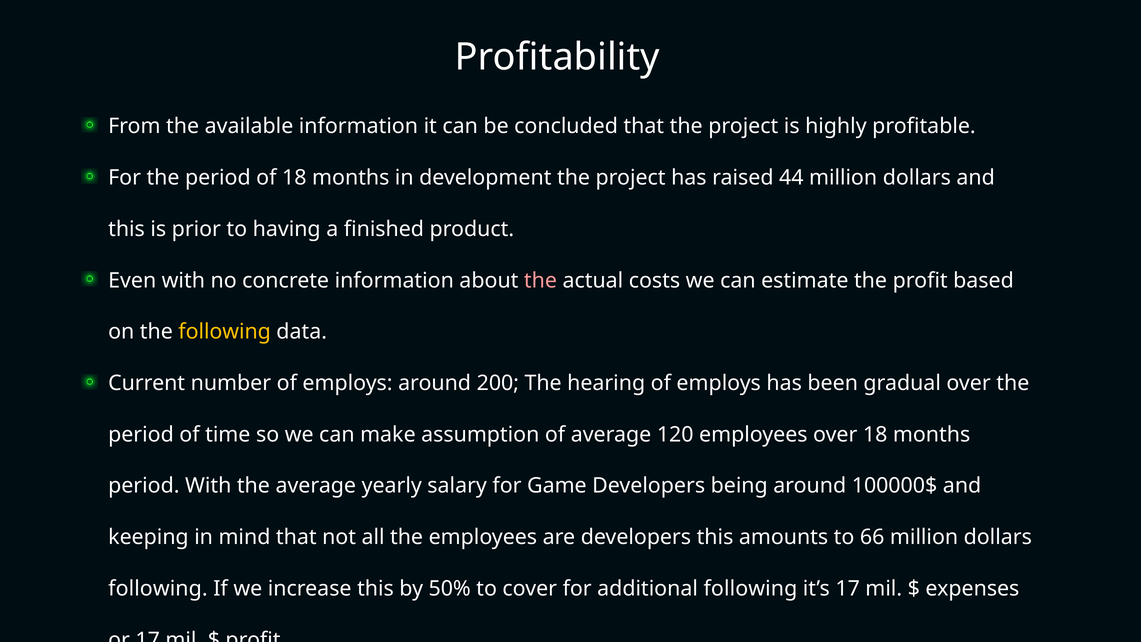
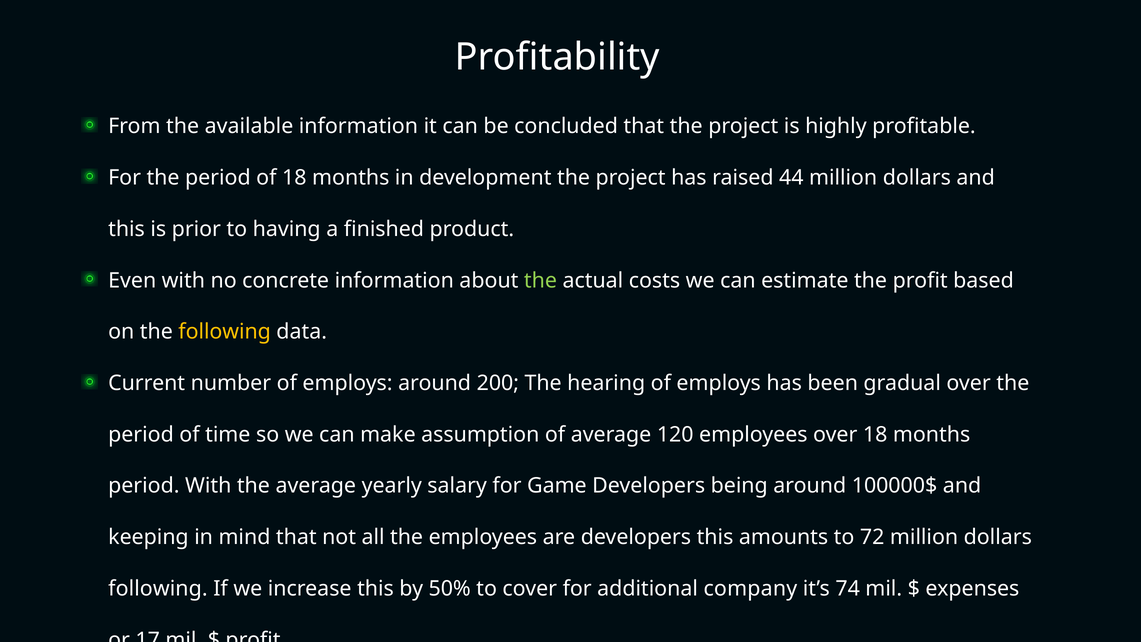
the colour: pink -> light green (540, 280)
66: 66 -> 72 (872, 537)
additional following: following -> company (750, 588)
it’s 17: 17 -> 74 (848, 588)
